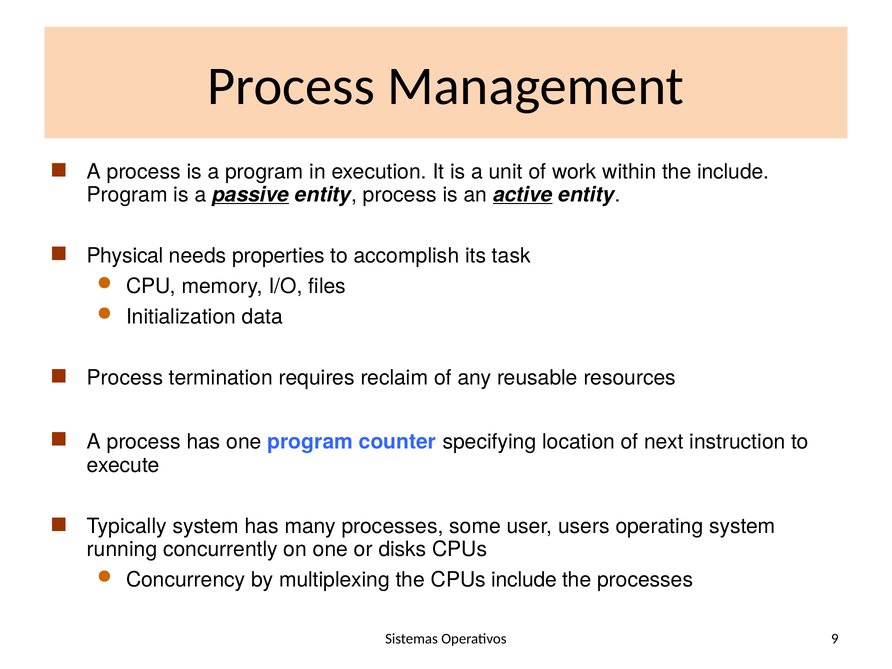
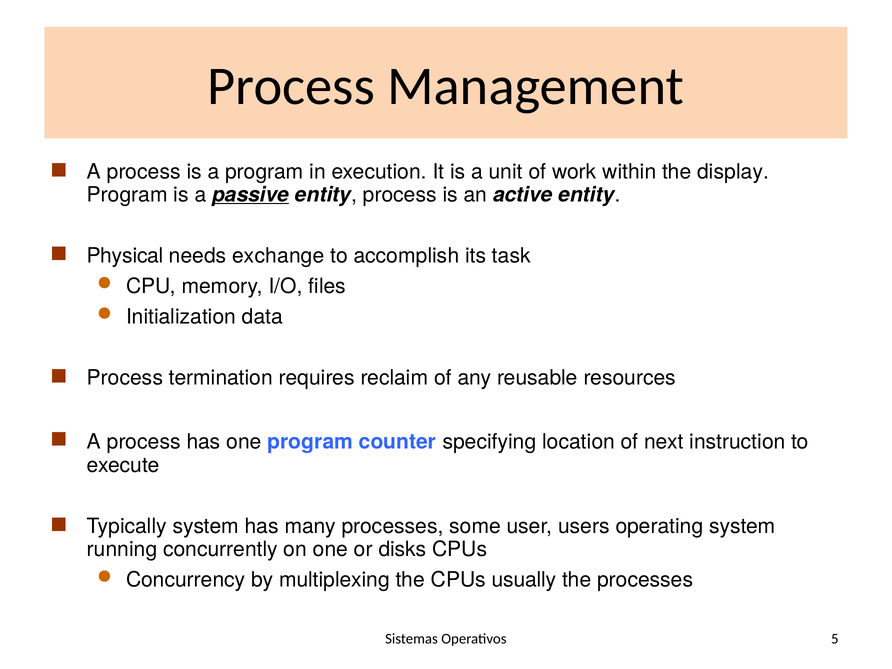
the include: include -> display (733, 172)
active underline: present -> none (523, 195)
properties: properties -> exchange (278, 256)
CPUs include: include -> usually (524, 580)
9: 9 -> 5 (835, 639)
